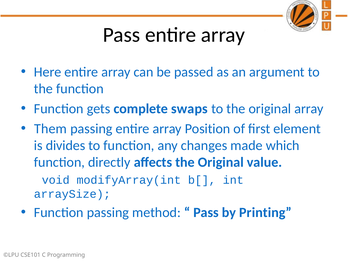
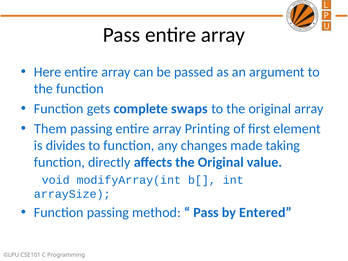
Position: Position -> Printing (207, 129)
which: which -> taking (283, 146)
Printing: Printing -> Entered (265, 213)
